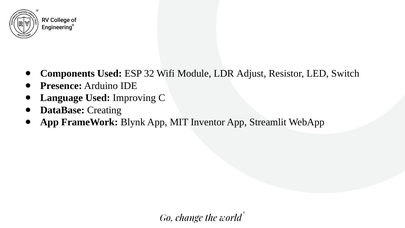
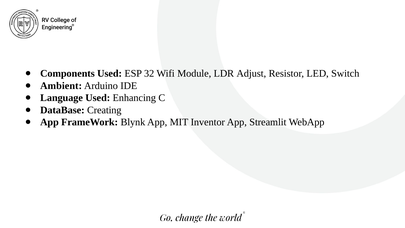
Presence: Presence -> Ambient (61, 86)
Improving: Improving -> Enhancing (134, 98)
